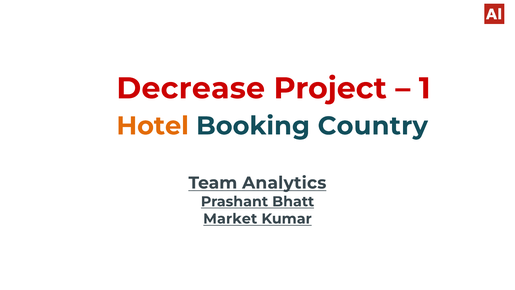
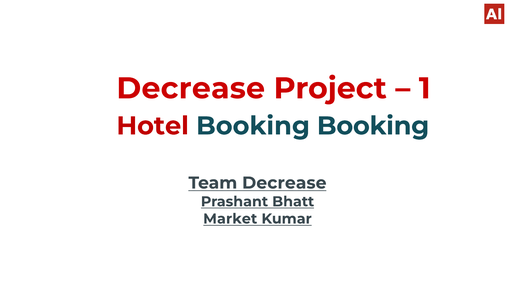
Hotel colour: orange -> red (153, 126)
Booking Country: Country -> Booking (373, 126)
Team Analytics: Analytics -> Decrease (284, 183)
